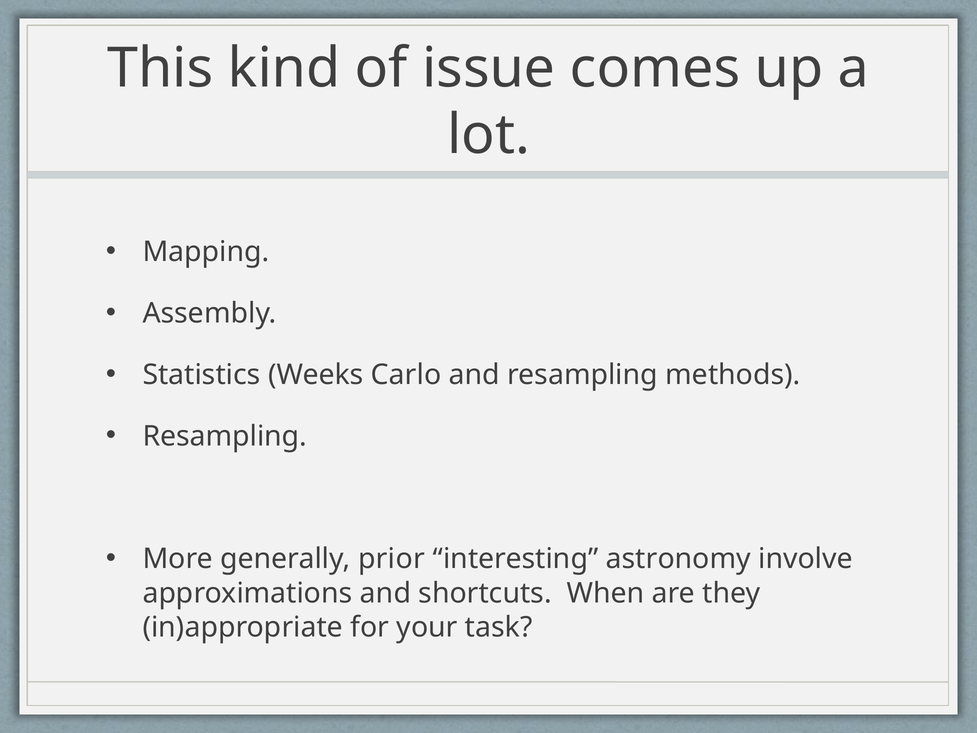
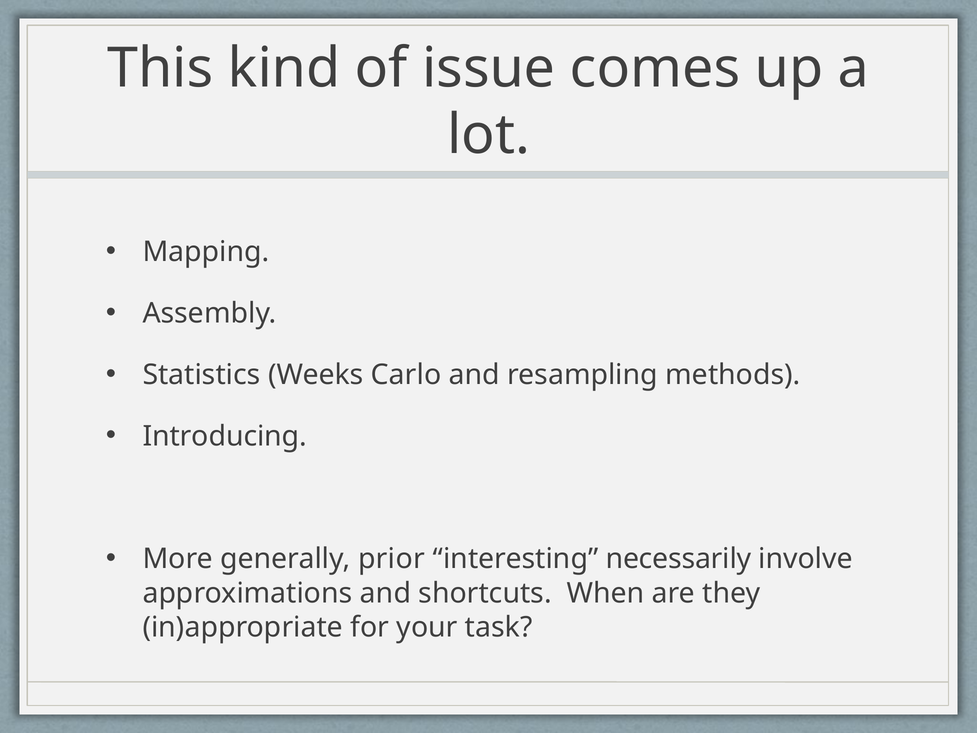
Resampling: Resampling -> Introducing (225, 436)
astronomy: astronomy -> necessarily (678, 559)
